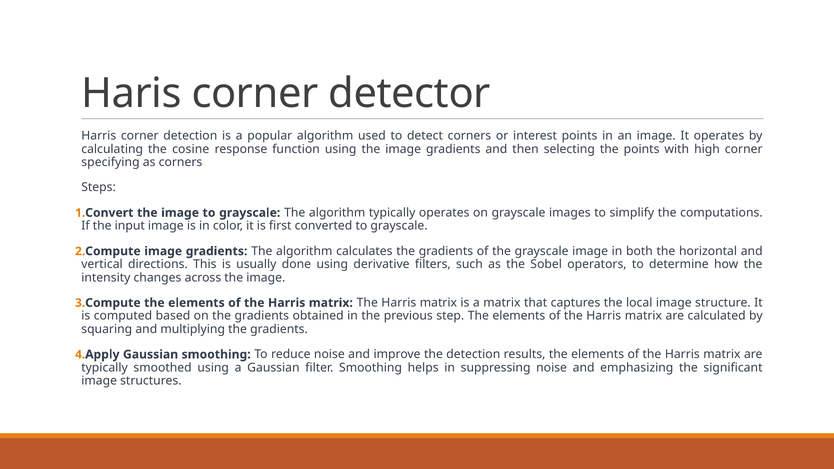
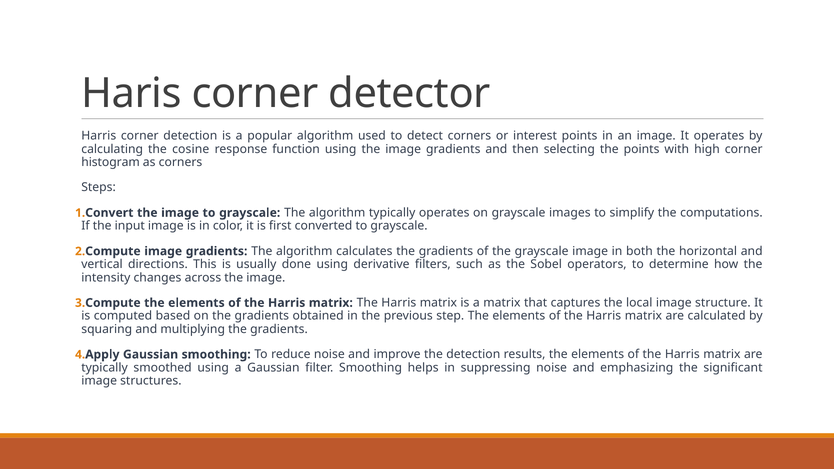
specifying: specifying -> histogram (111, 162)
